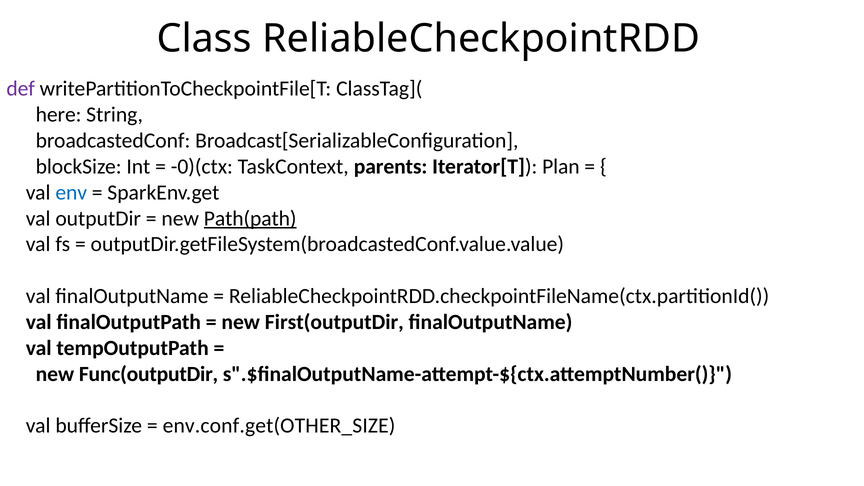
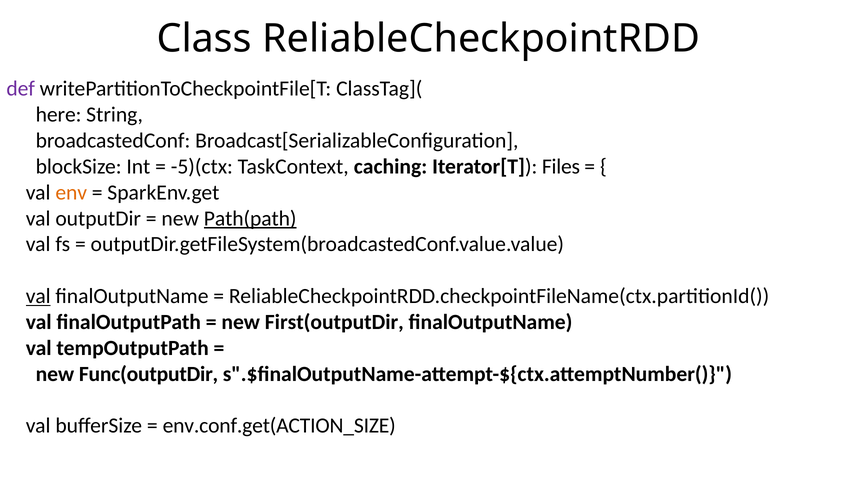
-0)(ctx: -0)(ctx -> -5)(ctx (202, 167)
parents: parents -> caching (391, 167)
Plan: Plan -> Files (561, 167)
env colour: blue -> orange (71, 193)
val underline: none -> present (38, 296)
env.conf.get(OTHER_SIZE: env.conf.get(OTHER_SIZE -> env.conf.get(ACTION_SIZE (279, 426)
